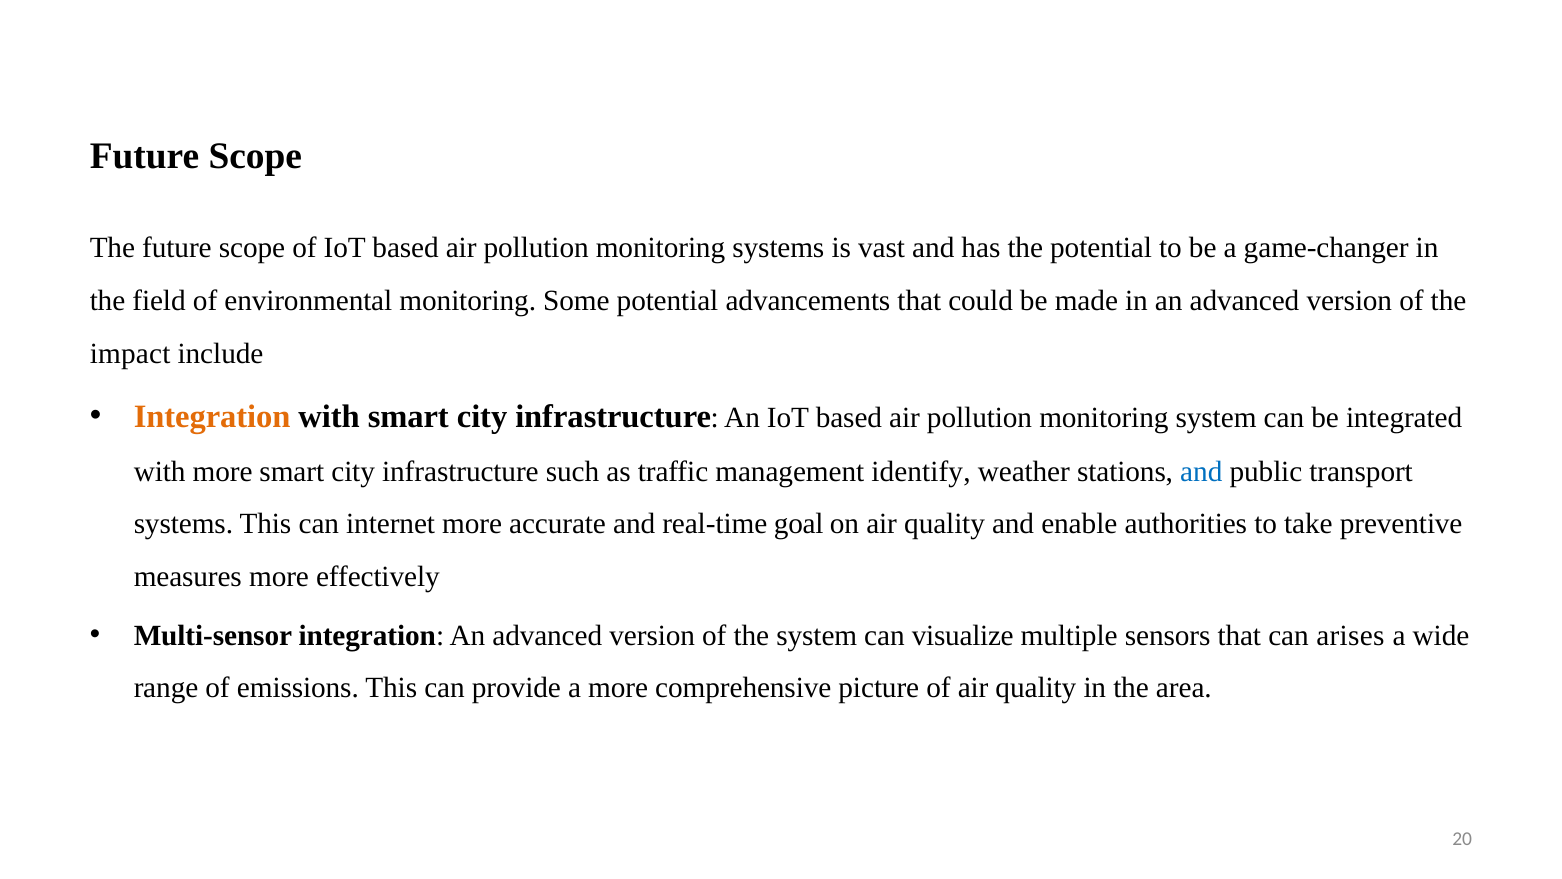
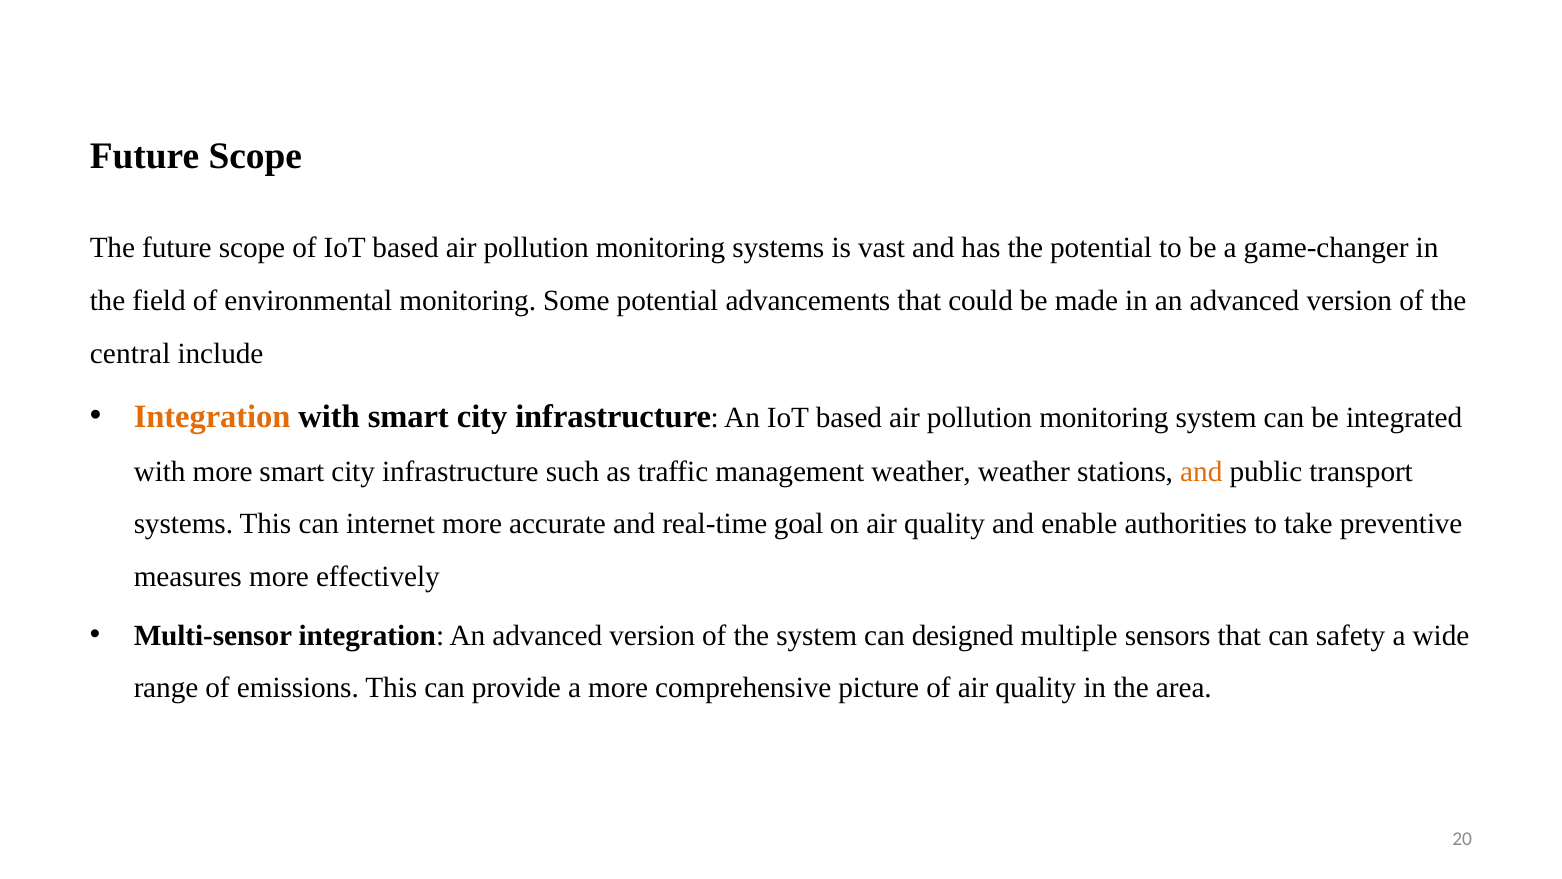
impact: impact -> central (130, 353)
management identify: identify -> weather (921, 471)
and colour: blue -> orange (1201, 471)
visualize: visualize -> designed (963, 635)
arises: arises -> safety (1351, 635)
